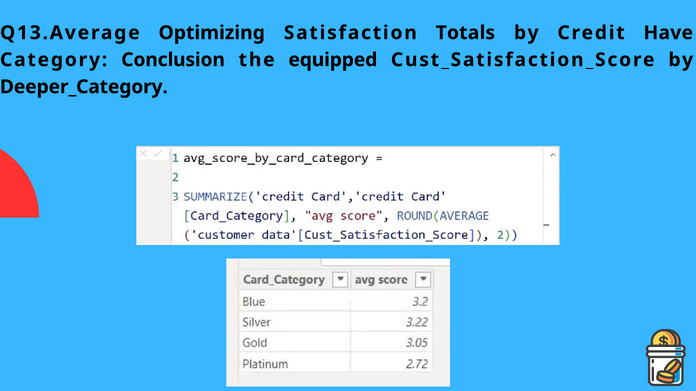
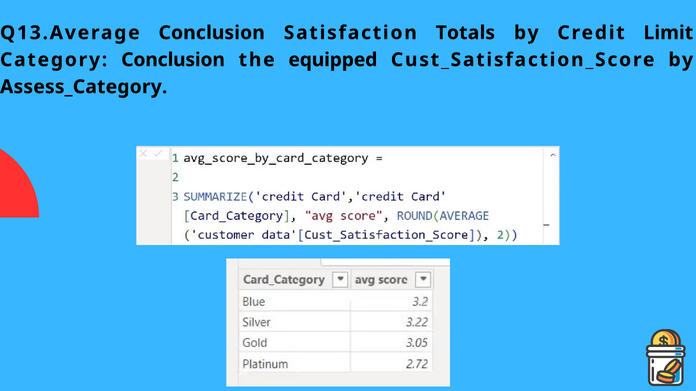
Q13.Average Optimizing: Optimizing -> Conclusion (212, 33)
Have: Have -> Limit (668, 33)
Deeper_Category: Deeper_Category -> Assess_Category (84, 87)
